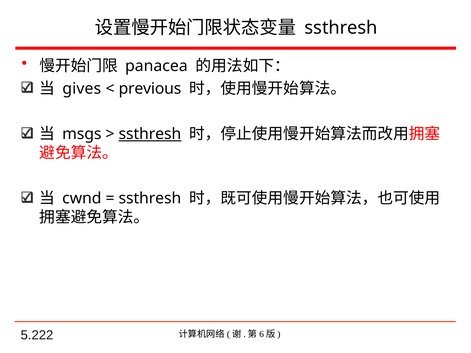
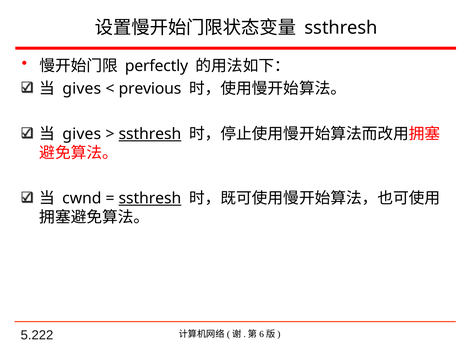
panacea: panacea -> perfectly (156, 66)
msgs: msgs -> gives (82, 134)
ssthresh underline: none -> present (150, 199)
